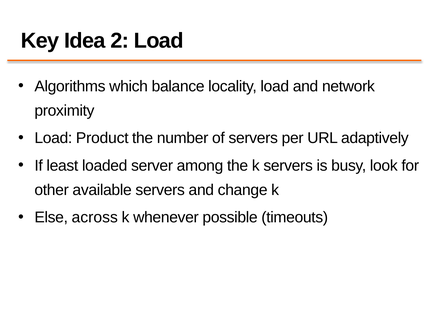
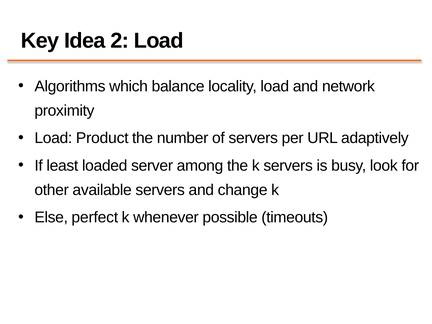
across: across -> perfect (95, 217)
